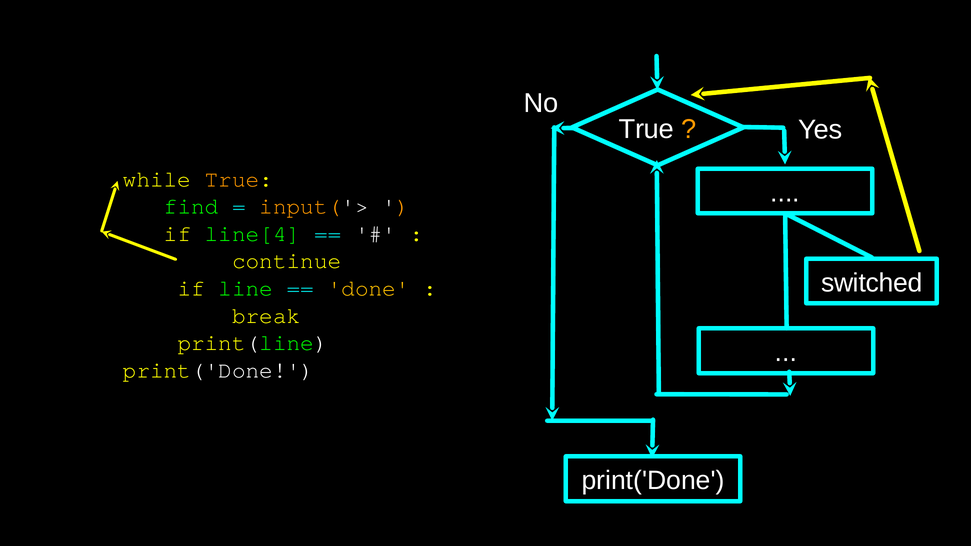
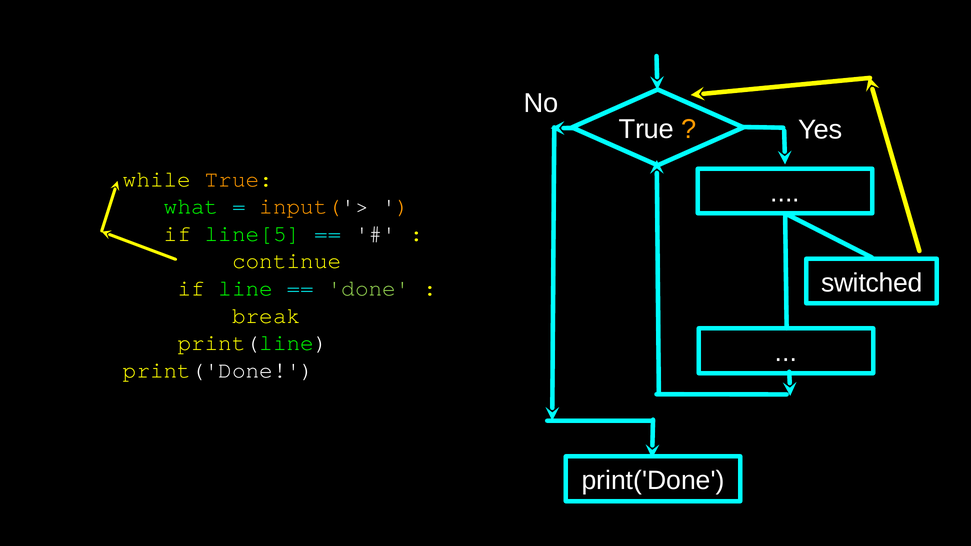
find: find -> what (191, 206)
line[4: line[4 -> line[5 (253, 234)
done colour: yellow -> light green (369, 288)
